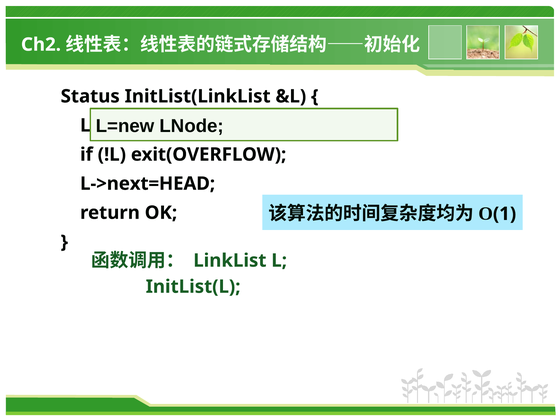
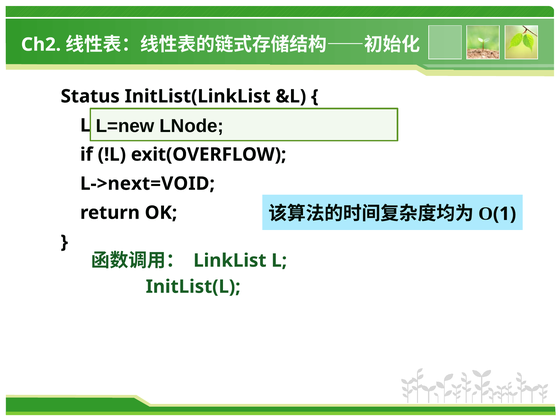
L->next=HEAD: L->next=HEAD -> L->next=VOID (147, 184)
